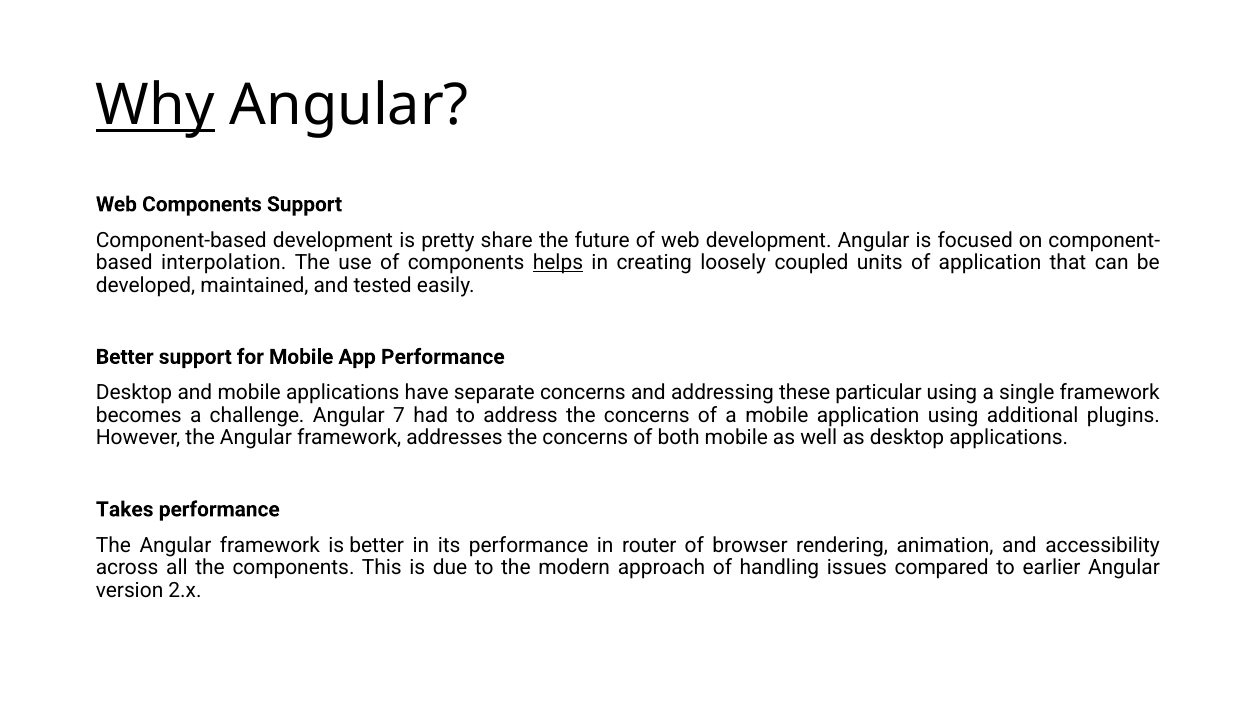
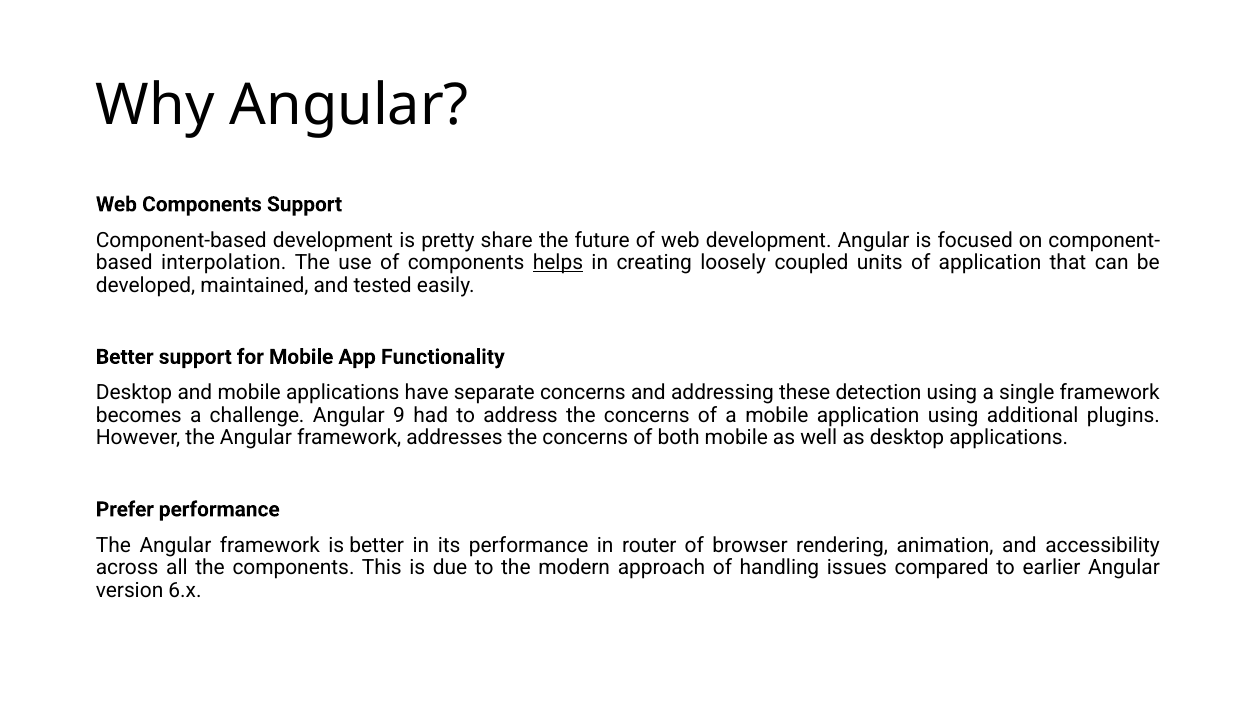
Why underline: present -> none (155, 106)
App Performance: Performance -> Functionality (443, 357)
particular: particular -> detection (879, 392)
7: 7 -> 9 (399, 415)
Takes: Takes -> Prefer (125, 509)
2.x: 2.x -> 6.x (185, 590)
